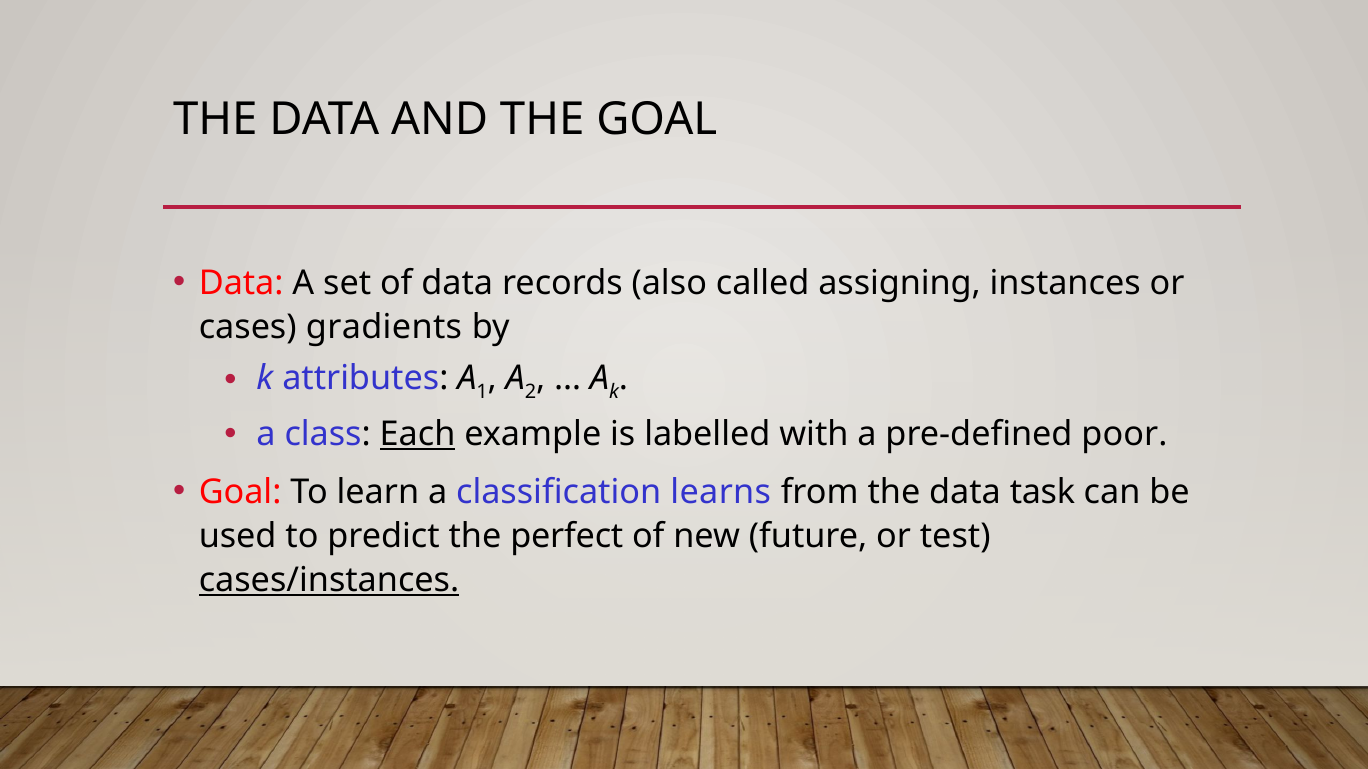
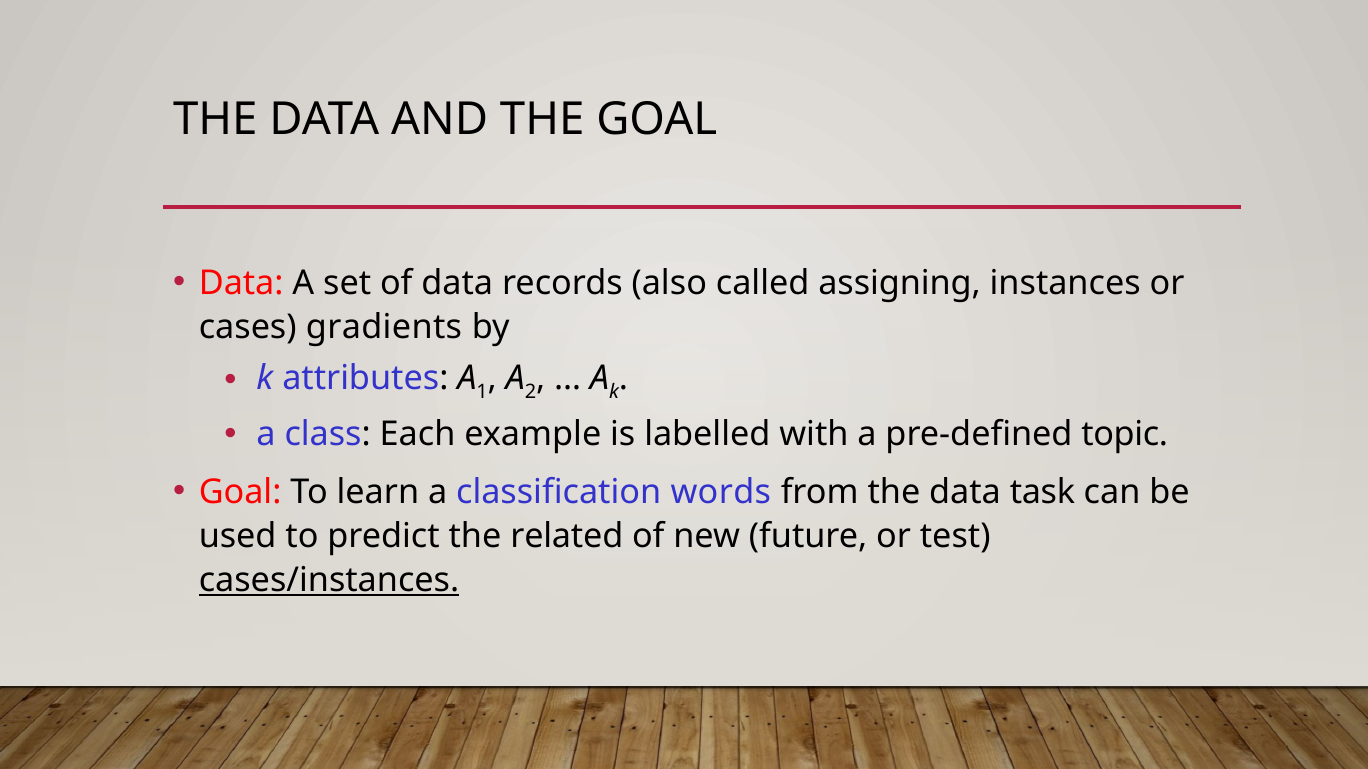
Each underline: present -> none (418, 435)
poor: poor -> topic (1125, 435)
learns: learns -> words (721, 492)
perfect: perfect -> related (567, 536)
